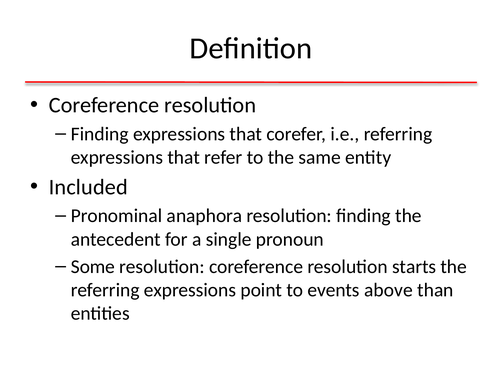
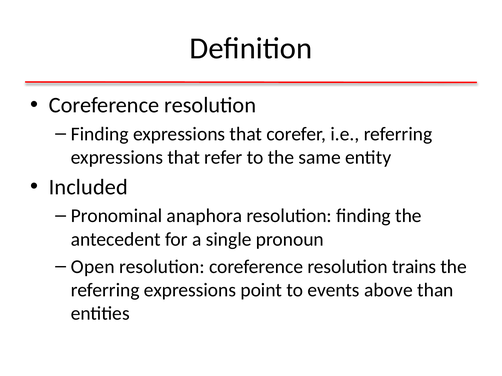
Some: Some -> Open (93, 267)
starts: starts -> trains (414, 267)
